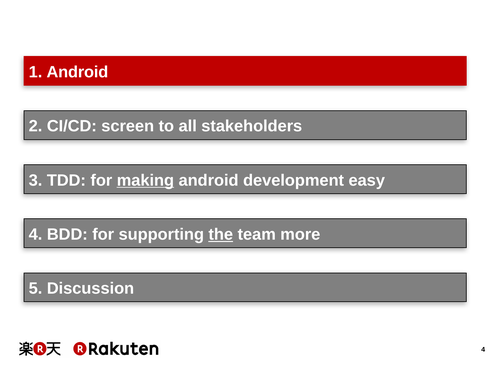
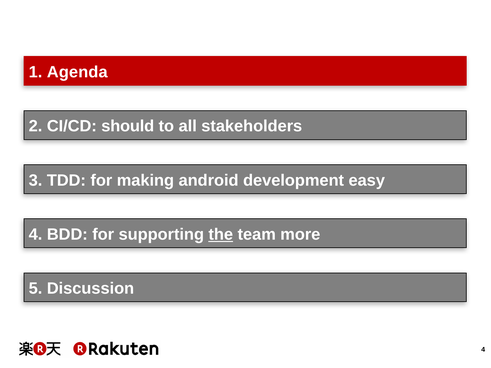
1 Android: Android -> Agenda (77, 72)
screen: screen -> should (128, 126)
making underline: present -> none (145, 180)
